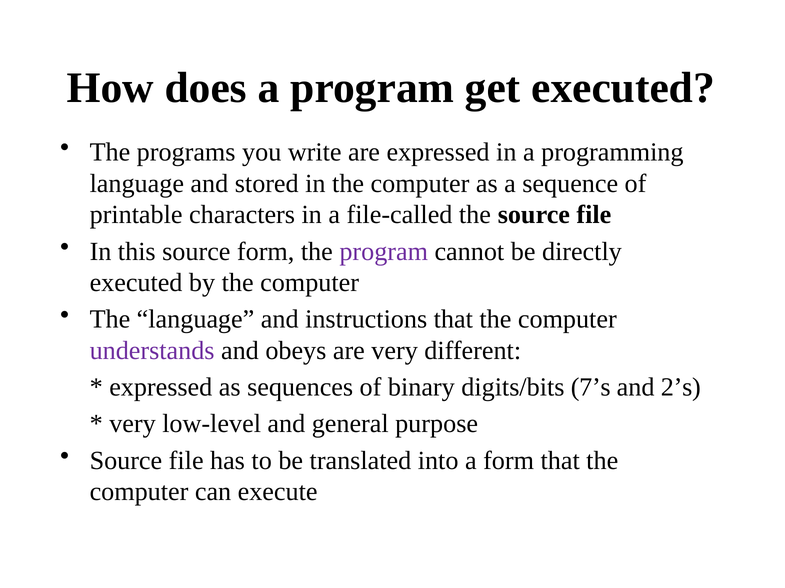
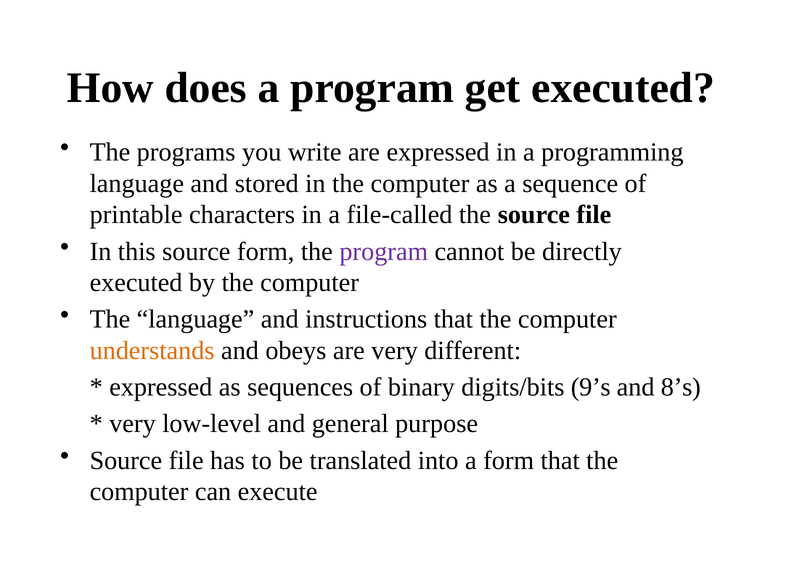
understands colour: purple -> orange (152, 351)
7’s: 7’s -> 9’s (591, 388)
2’s: 2’s -> 8’s (681, 388)
